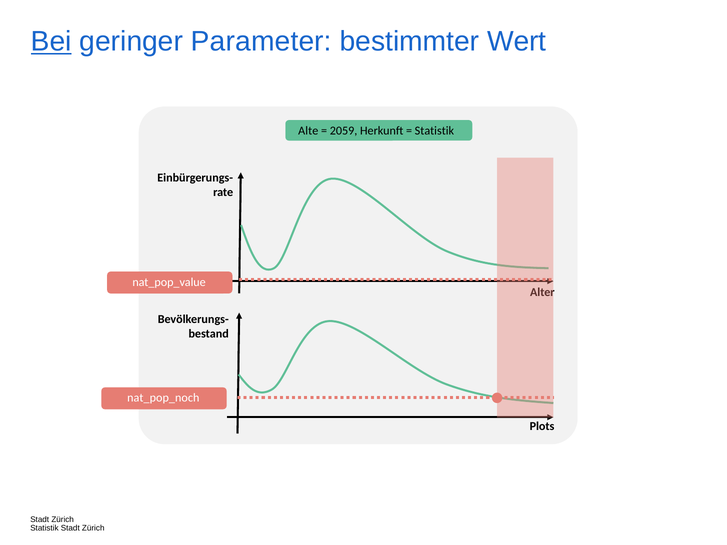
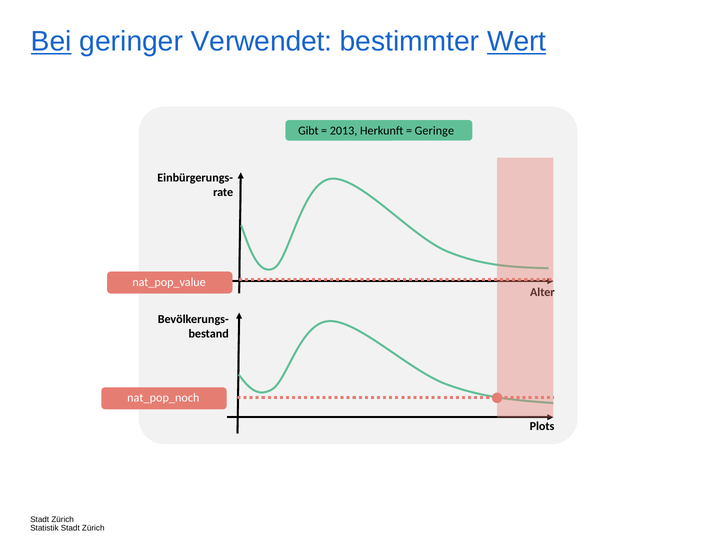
Parameter: Parameter -> Verwendet (261, 42)
Wert underline: none -> present (517, 42)
Alte: Alte -> Gibt (308, 131)
2059: 2059 -> 2013 (344, 131)
Statistik: Statistik -> Geringe (434, 131)
